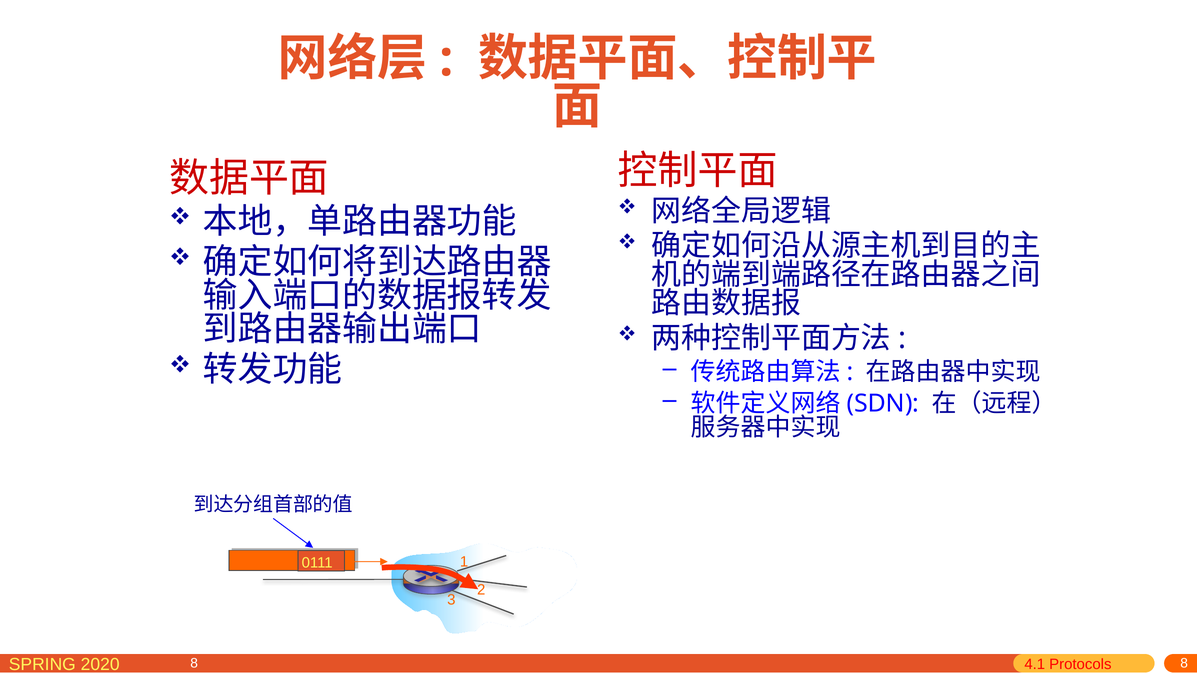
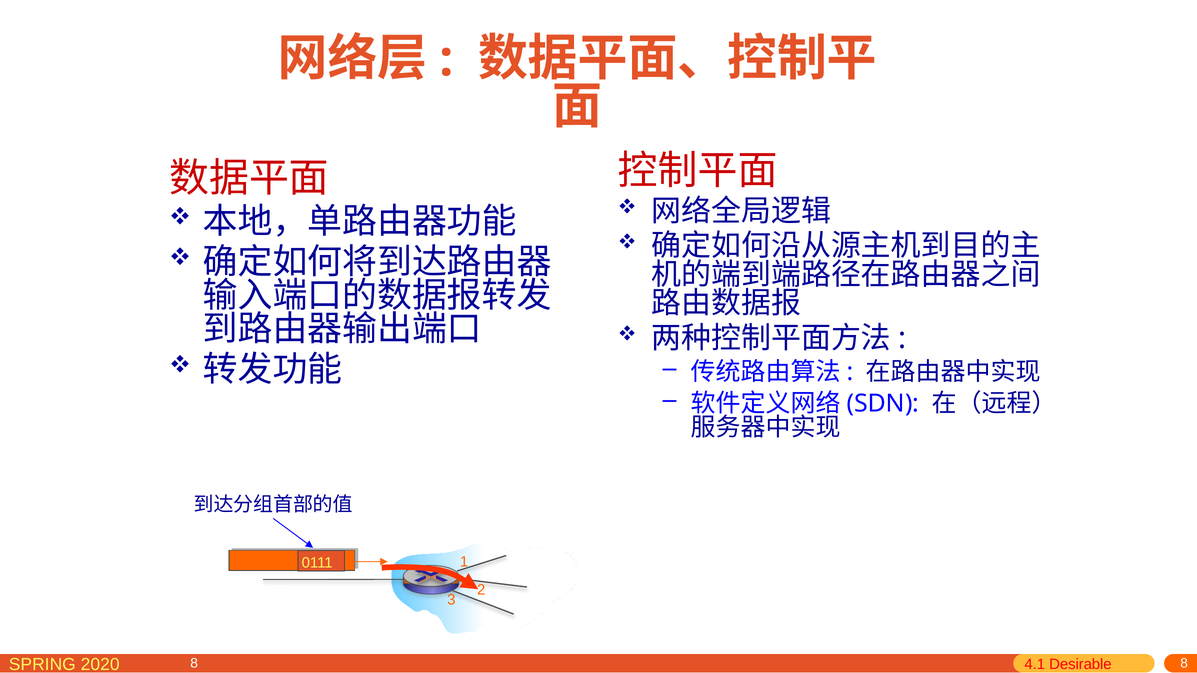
Protocols: Protocols -> Desirable (1080, 665)
